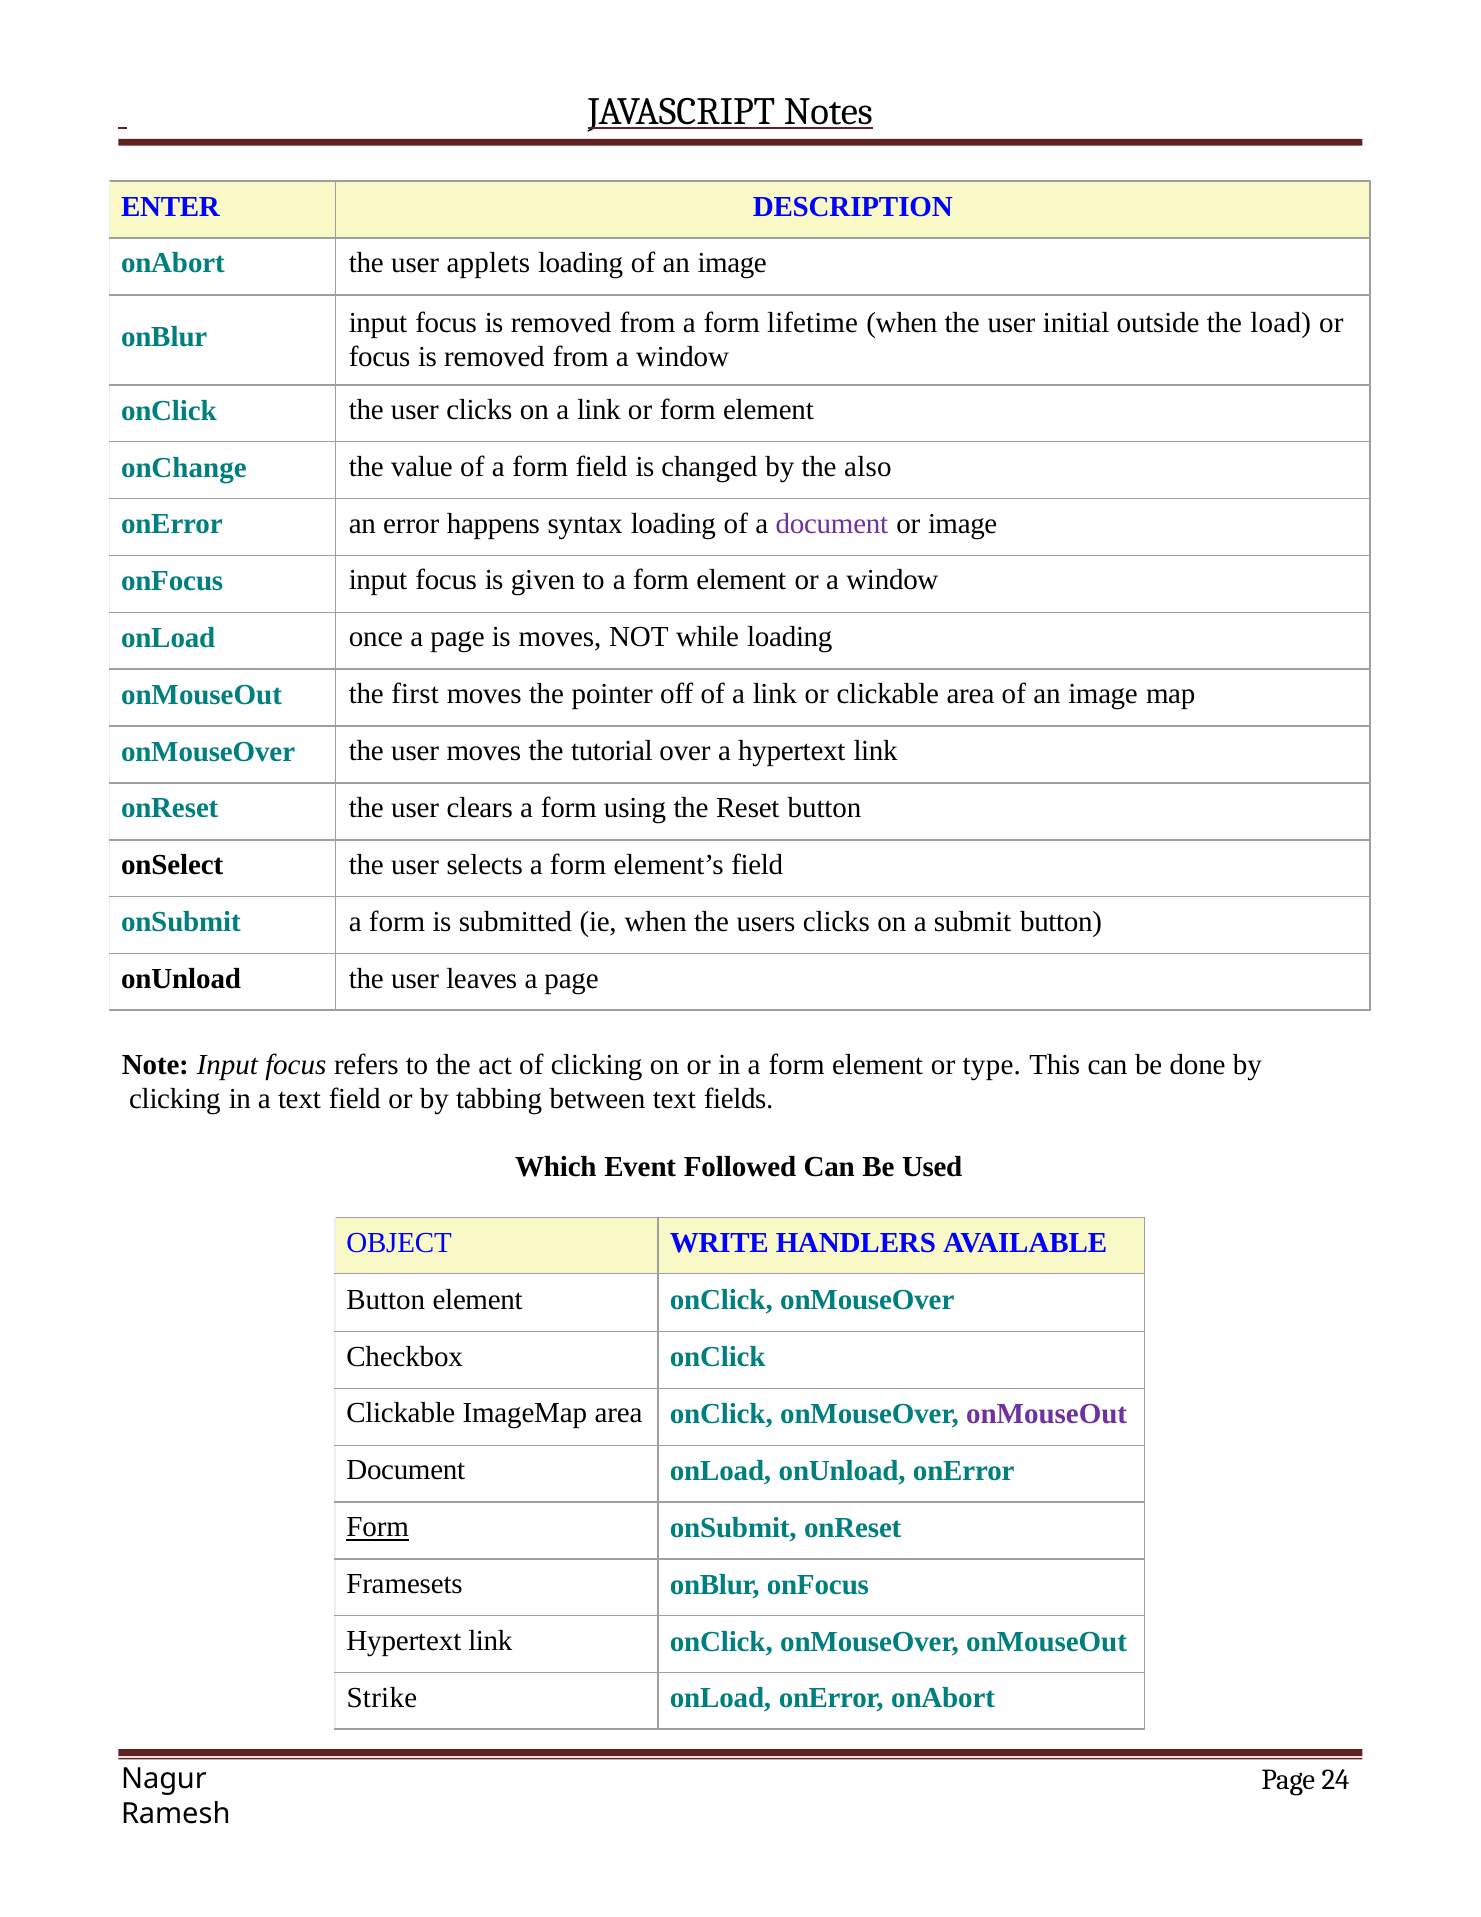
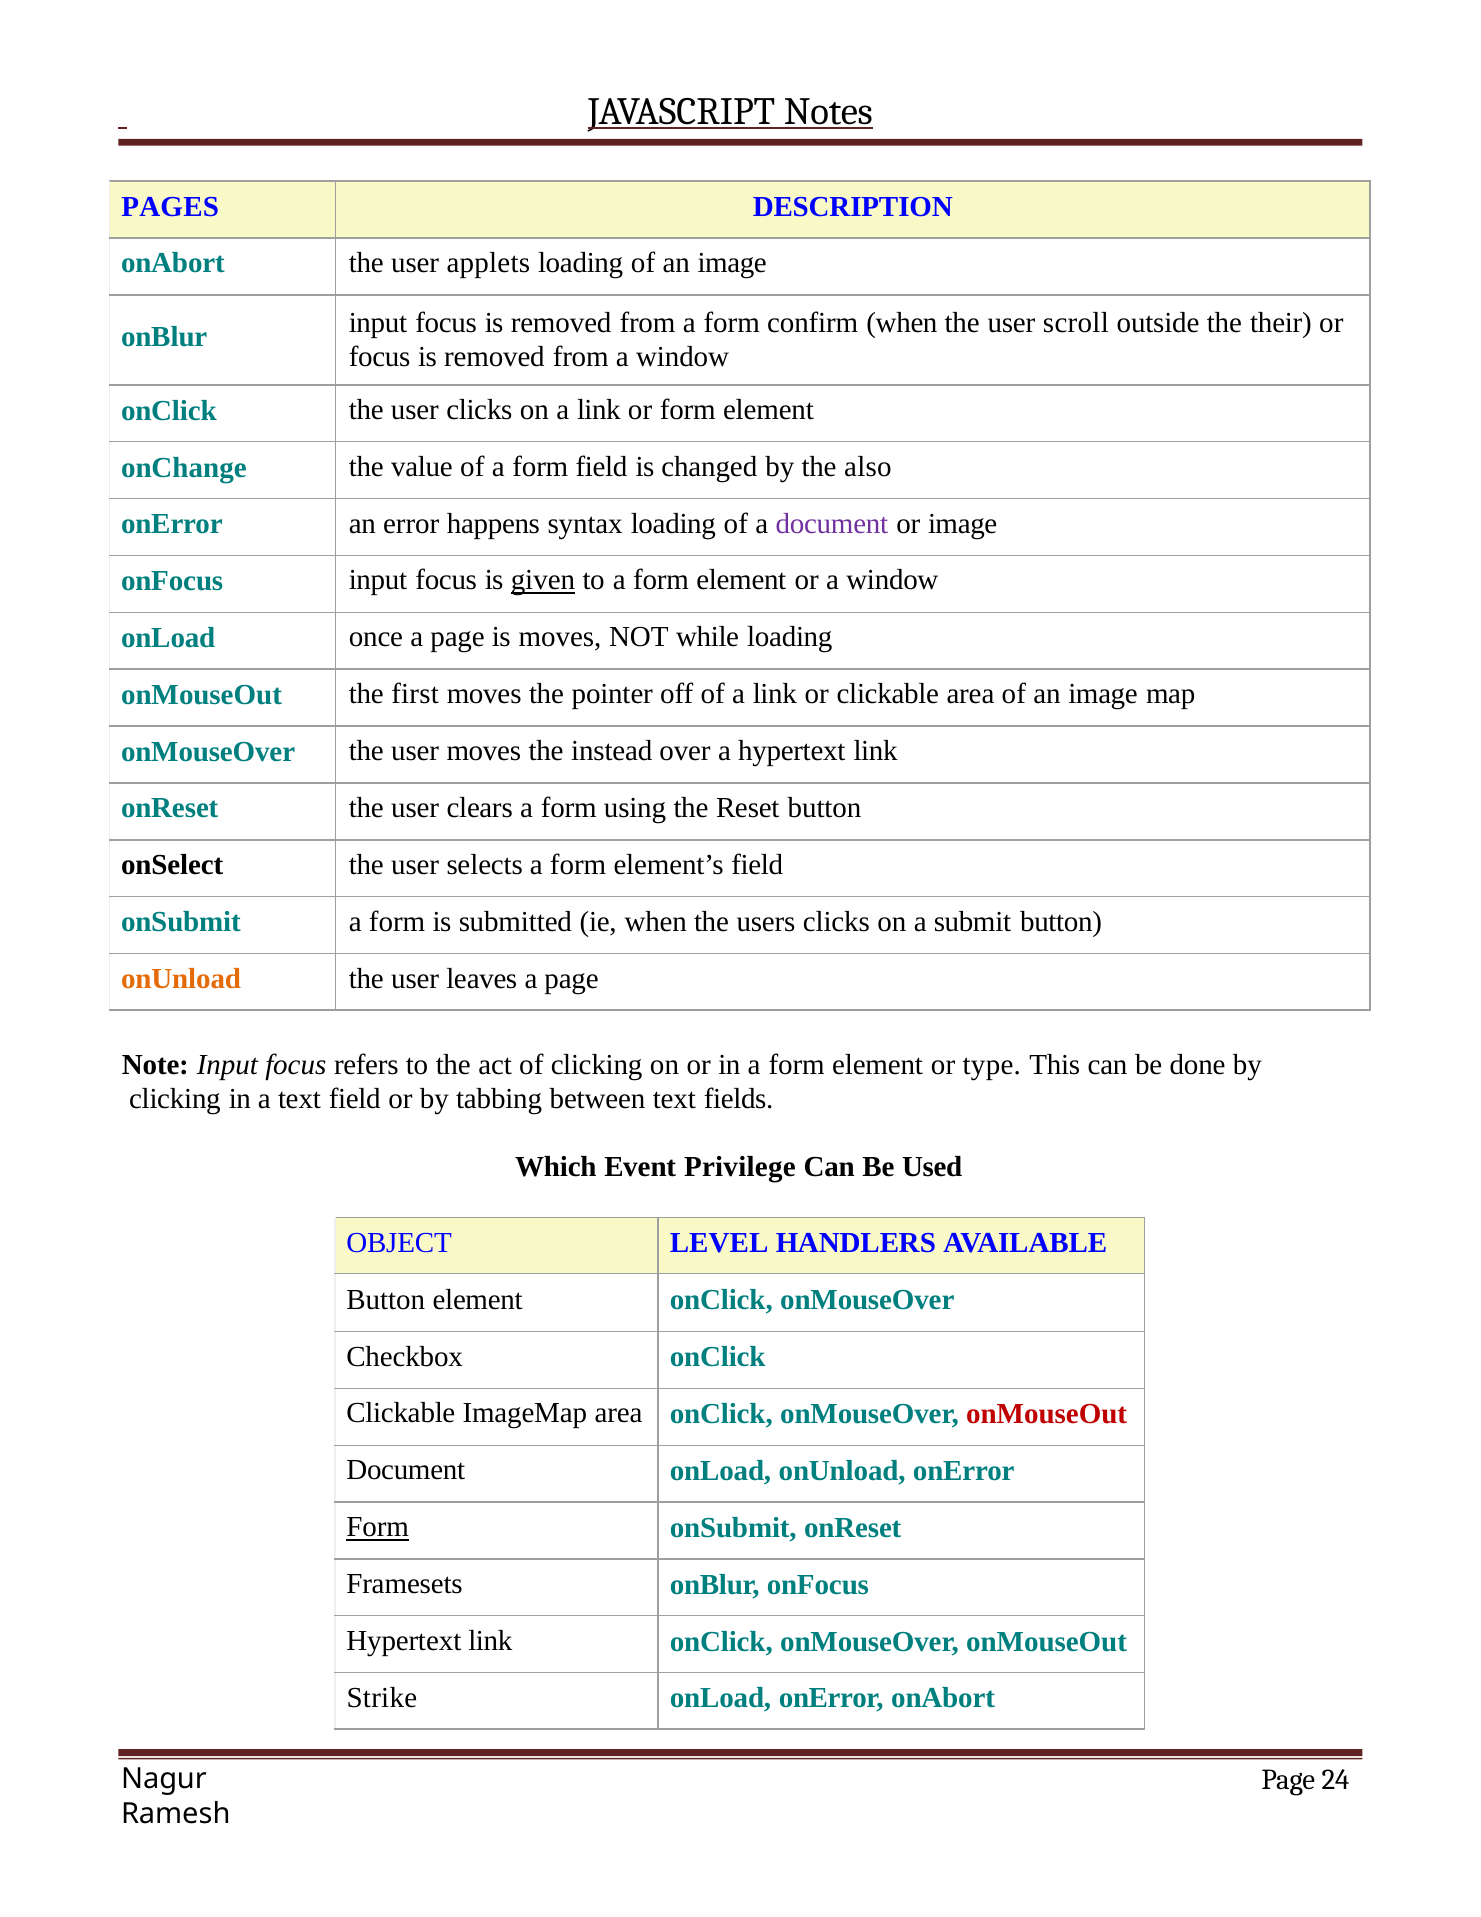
ENTER: ENTER -> PAGES (170, 206)
lifetime: lifetime -> confirm (813, 323)
initial: initial -> scroll (1076, 323)
load: load -> their (1281, 323)
given underline: none -> present (543, 580)
tutorial: tutorial -> instead (612, 751)
onUnload colour: black -> orange (181, 979)
Followed: Followed -> Privilege (740, 1167)
WRITE: WRITE -> LEVEL (719, 1243)
onMouseOut colour: purple -> red (1047, 1414)
